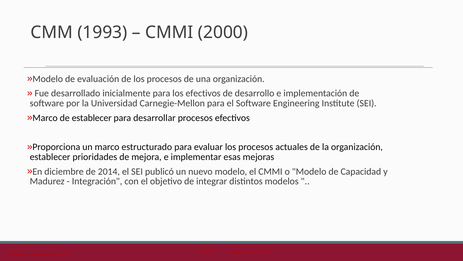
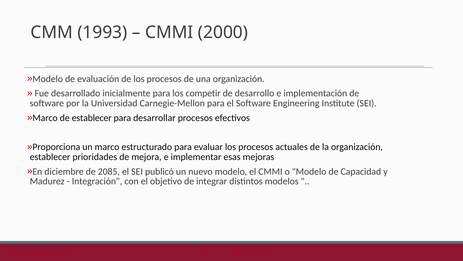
los efectivos: efectivos -> competir (203, 93)
2014: 2014 -> 2085 (109, 171)
